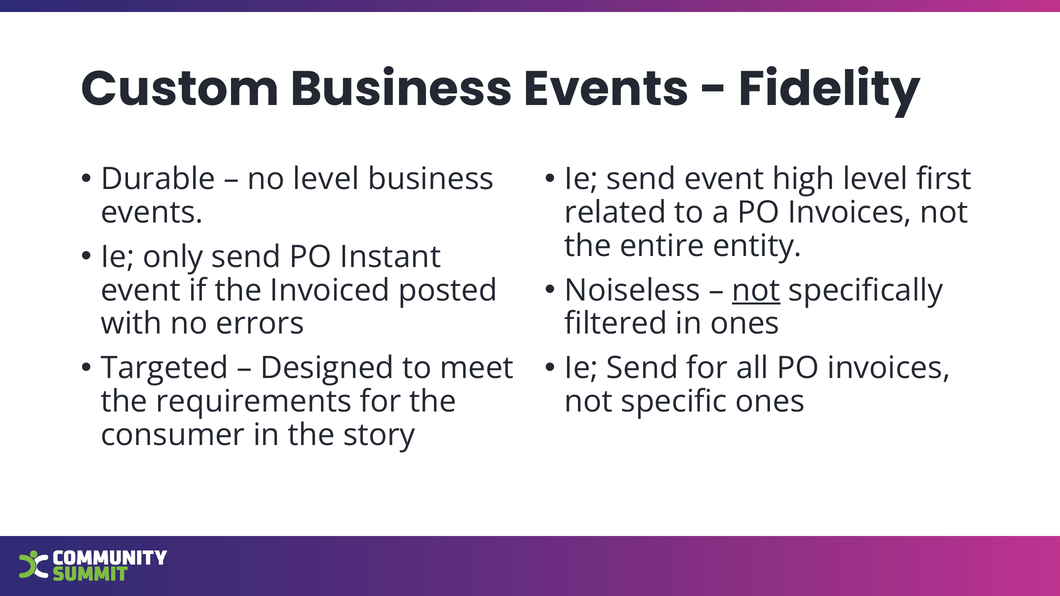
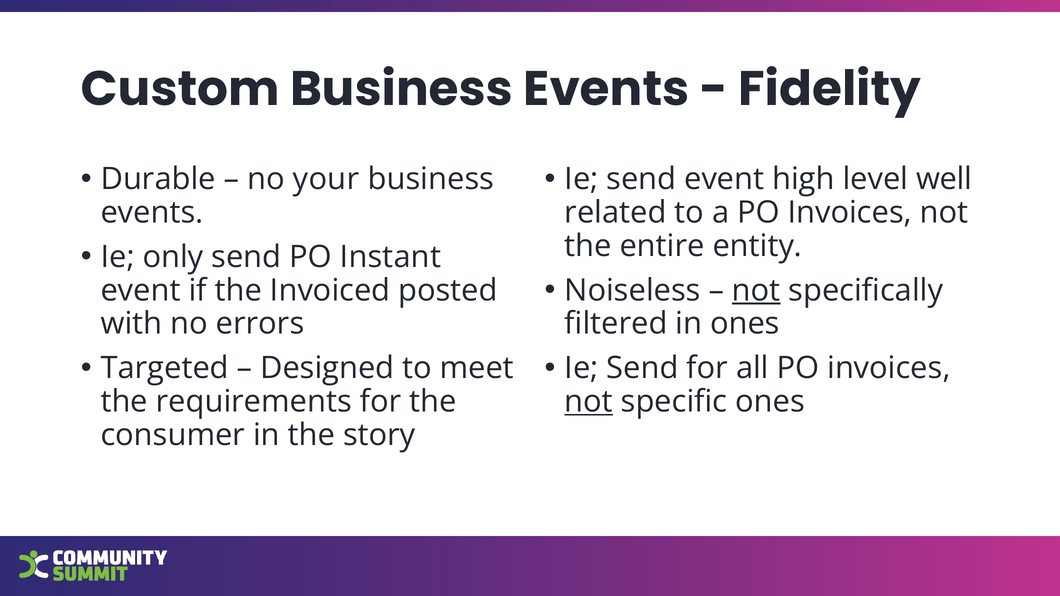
no level: level -> your (326, 179)
first: first -> well (944, 179)
not underline: none -> present (589, 402)
